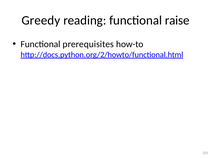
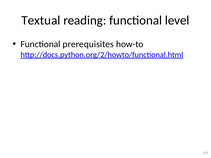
Greedy: Greedy -> Textual (41, 20)
raise: raise -> level (177, 20)
